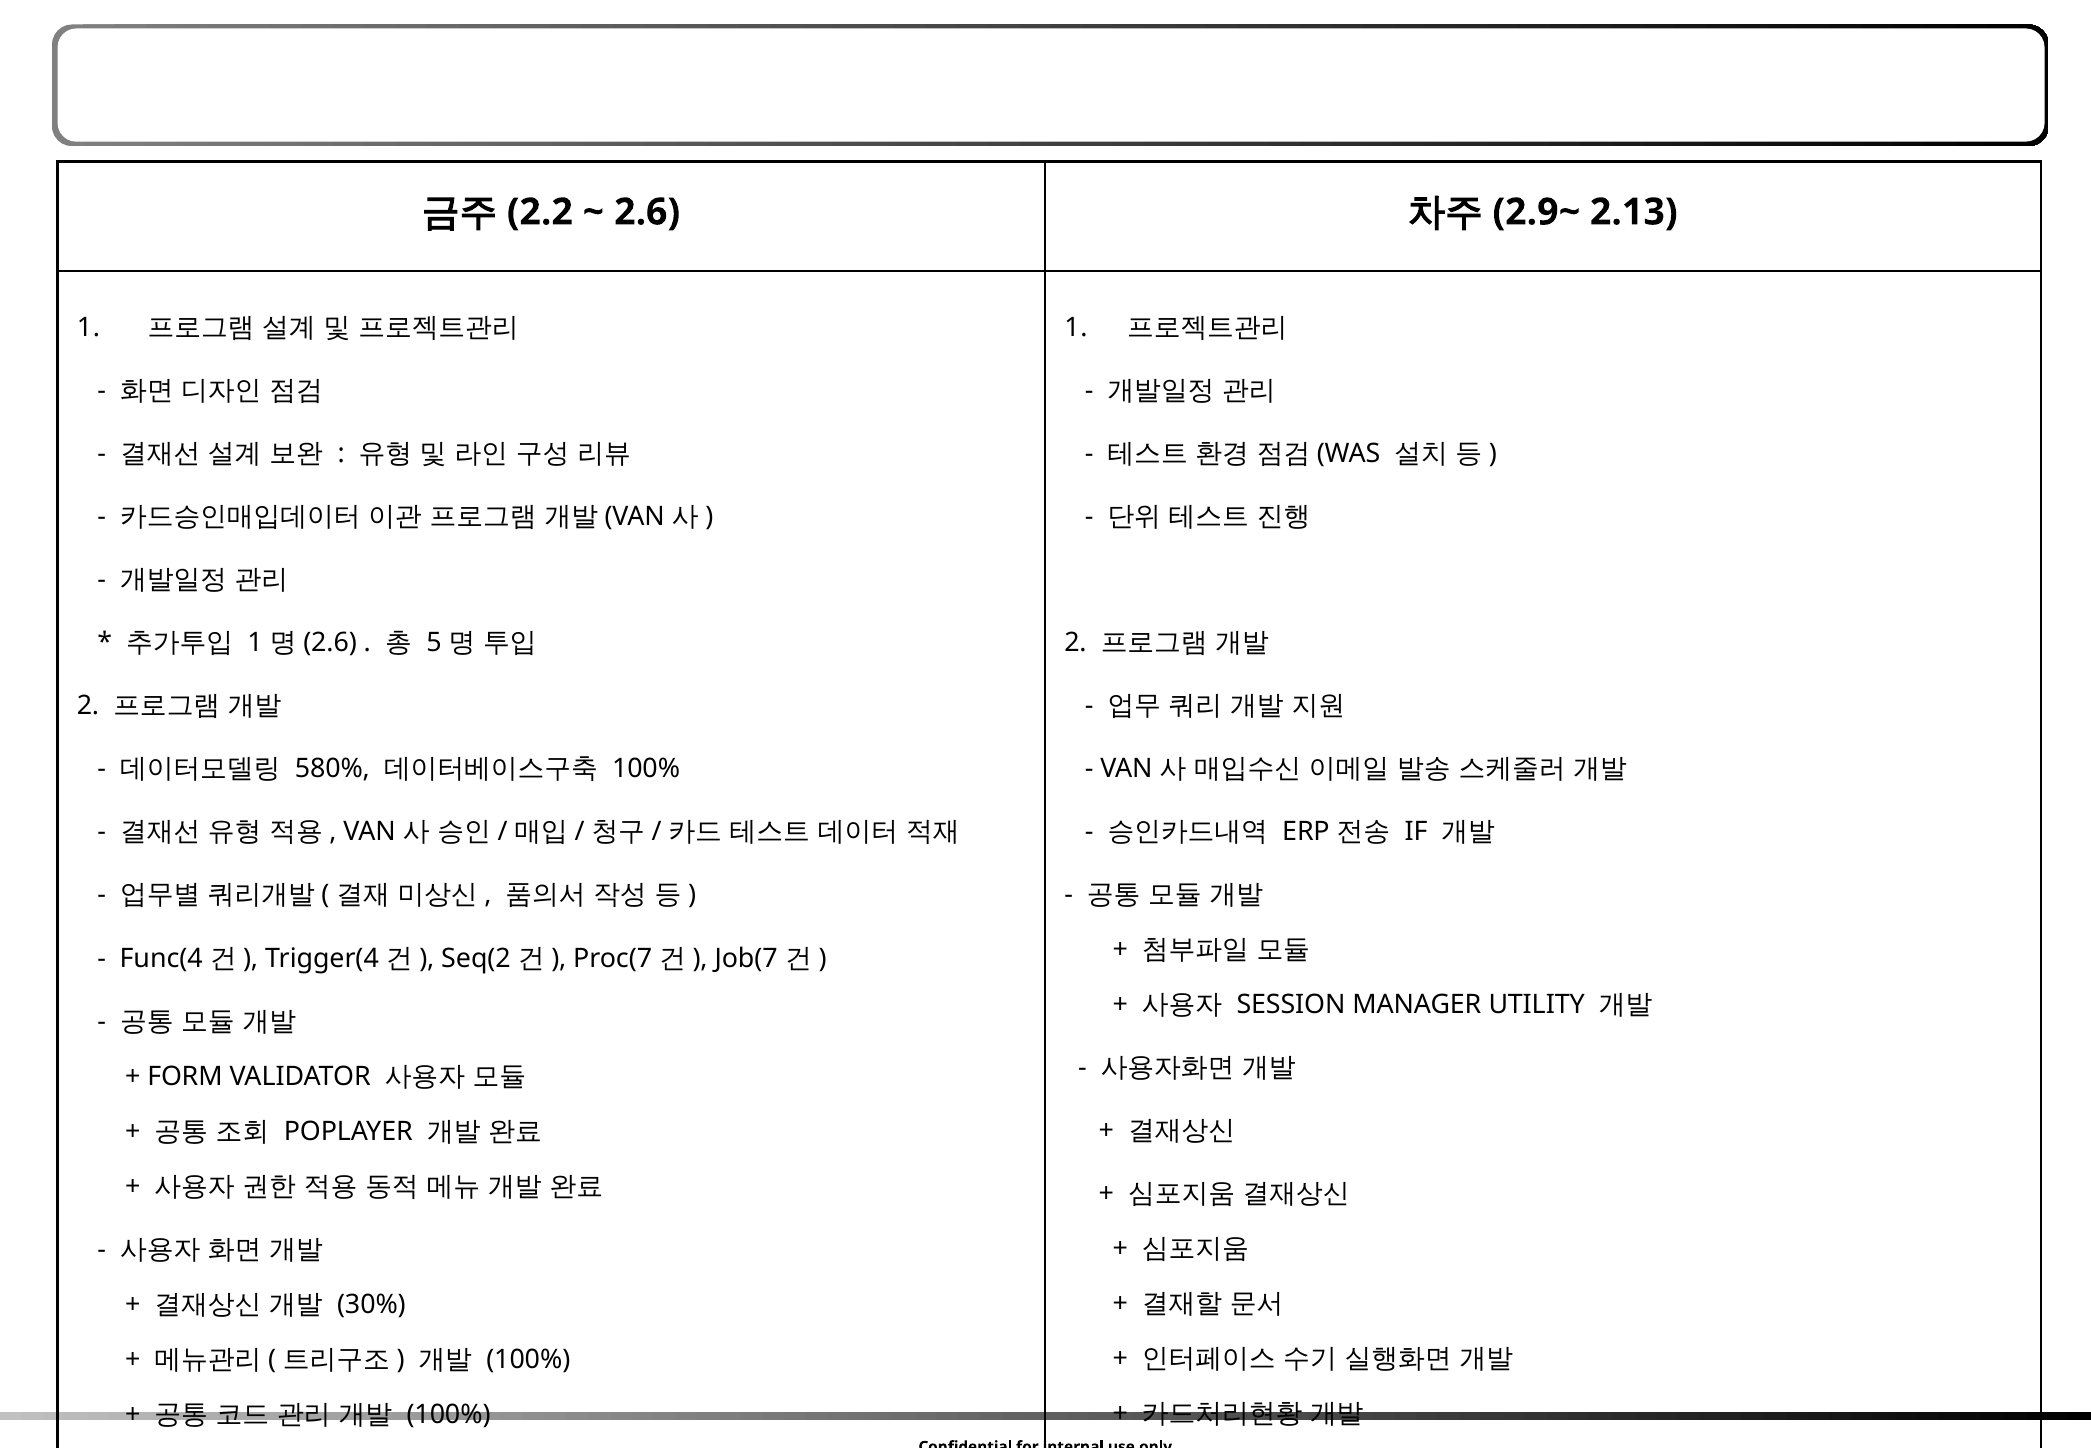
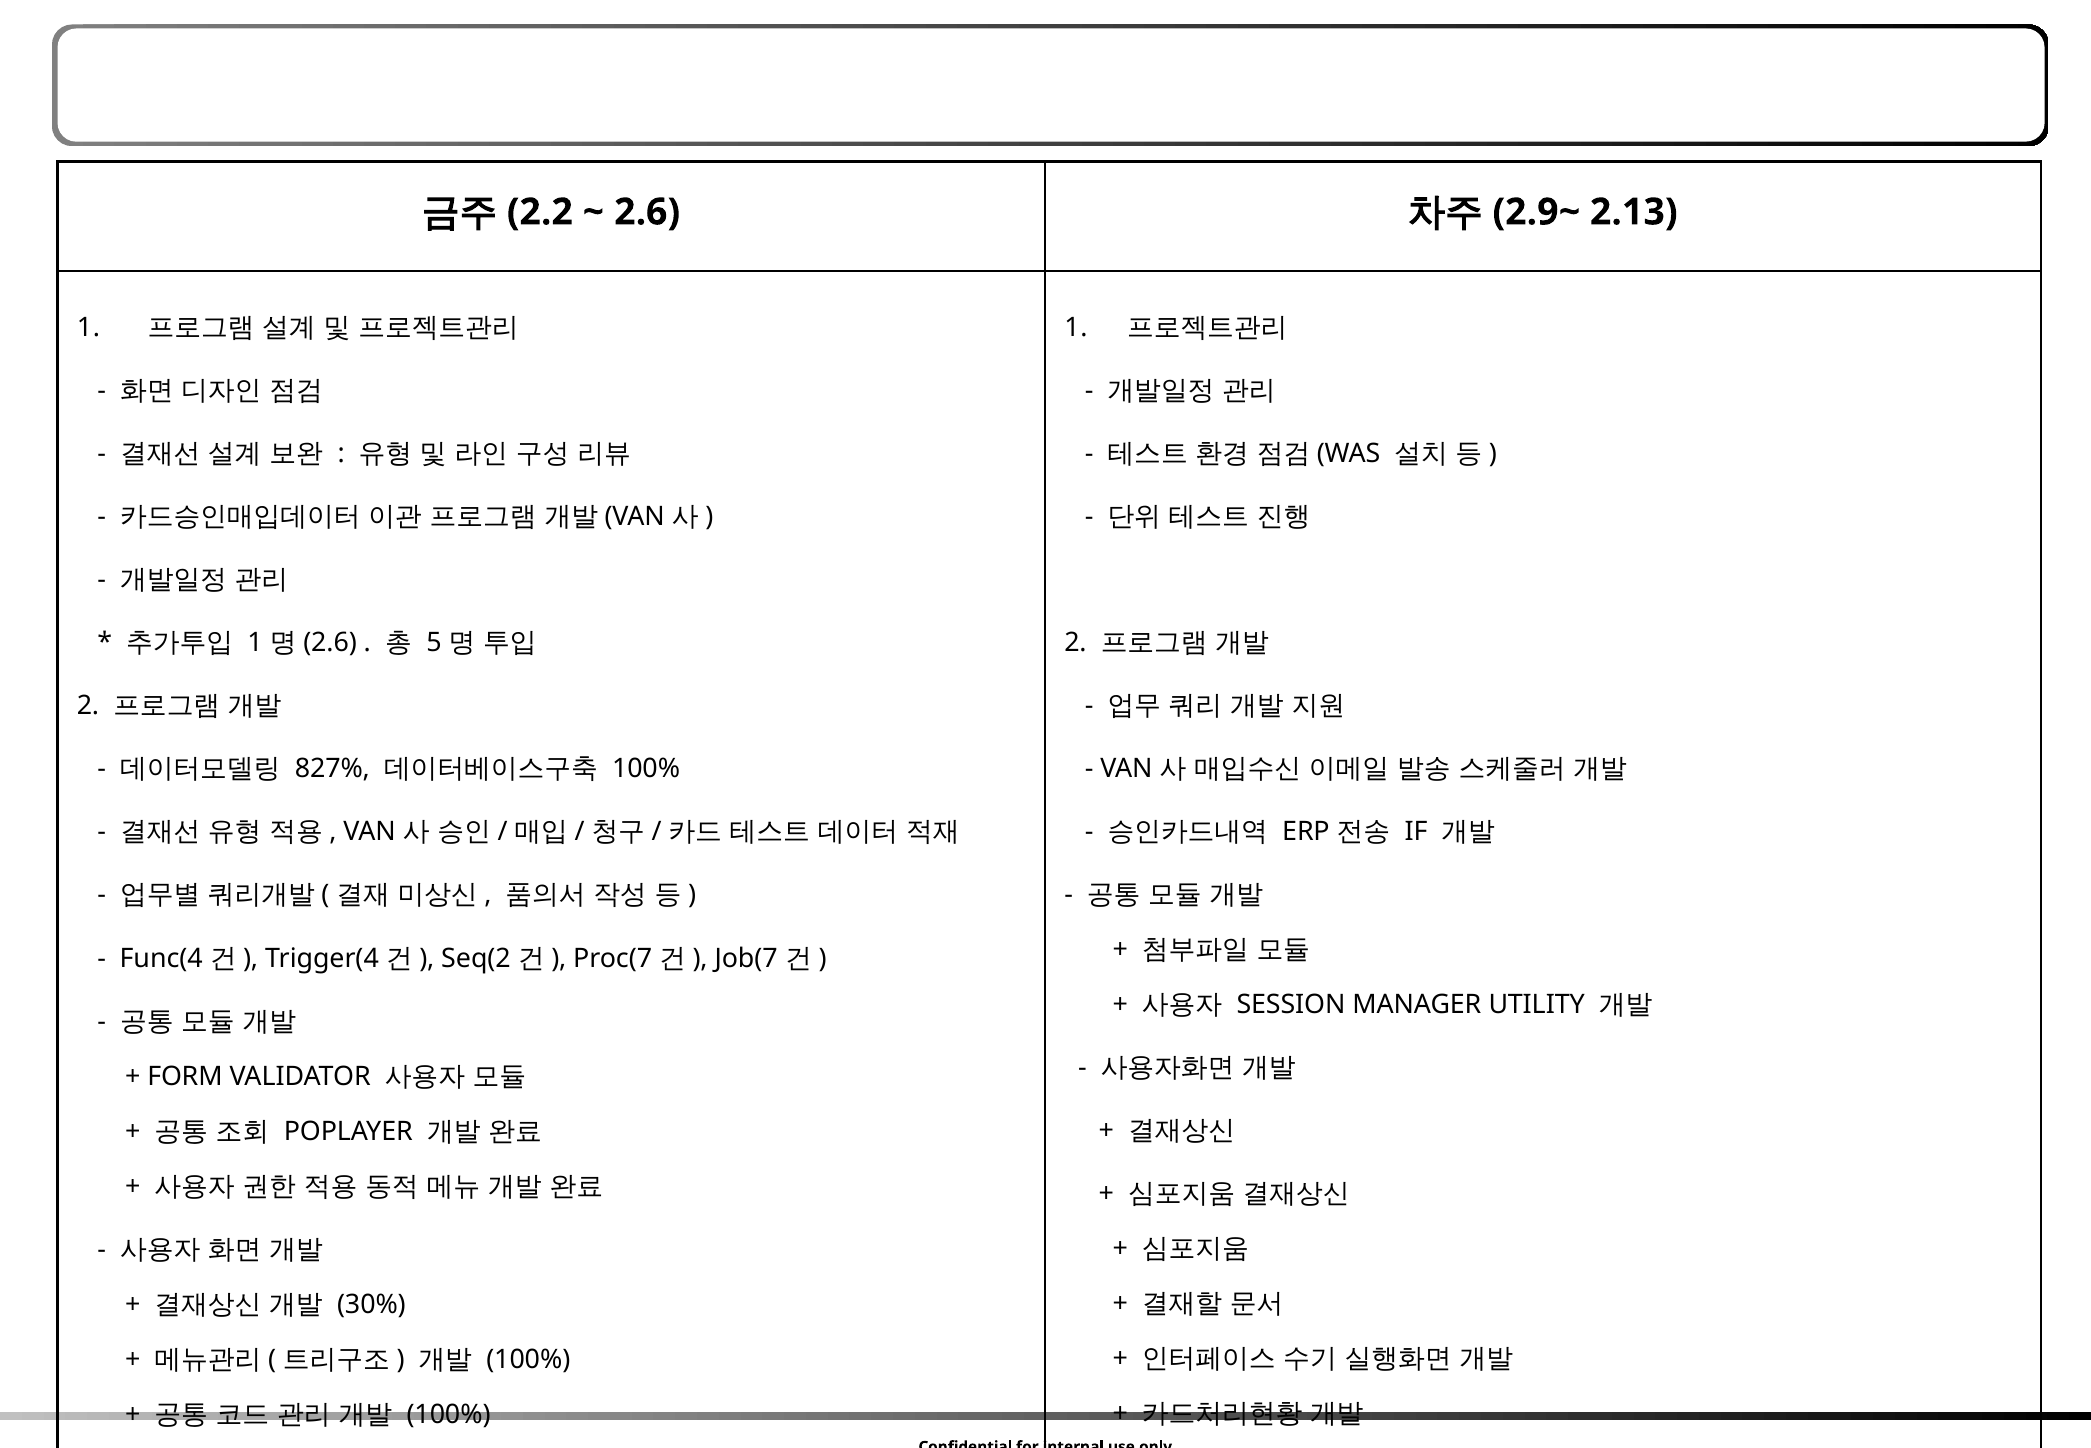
580%: 580% -> 827% (332, 769)
